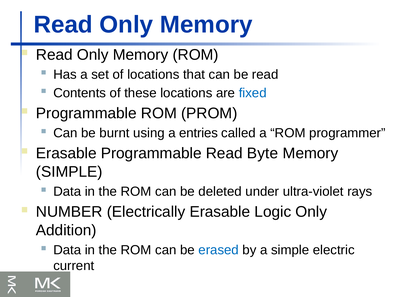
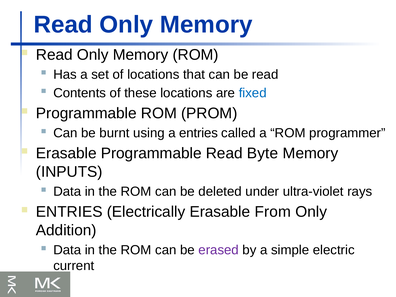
SIMPLE: SIMPLE -> INPUTS (69, 172)
NUMBER: NUMBER -> ENTRIES (69, 212)
Logic: Logic -> From (273, 212)
erased colour: blue -> purple (219, 250)
